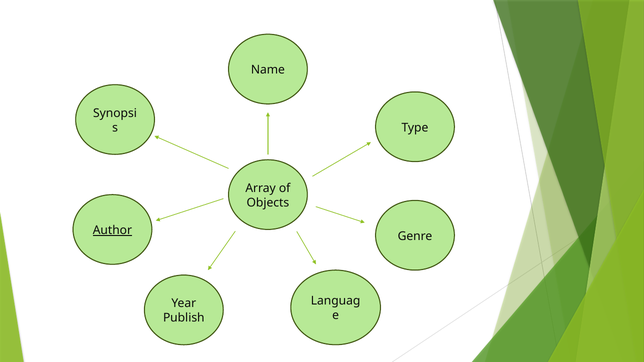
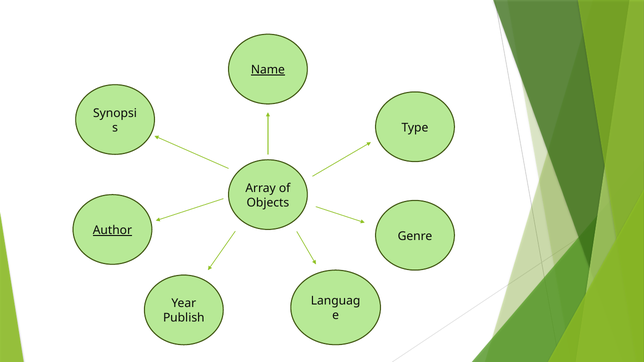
Name underline: none -> present (268, 70)
